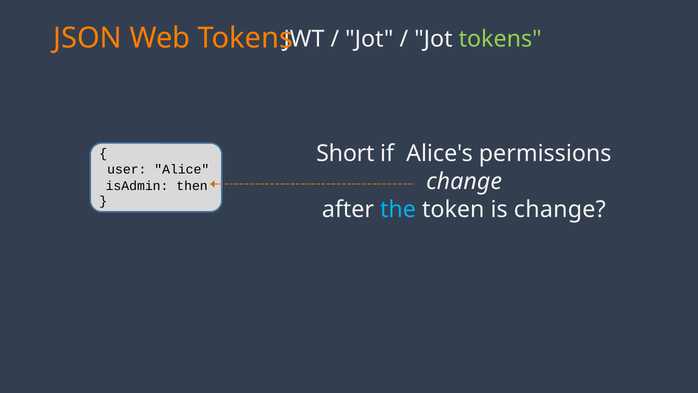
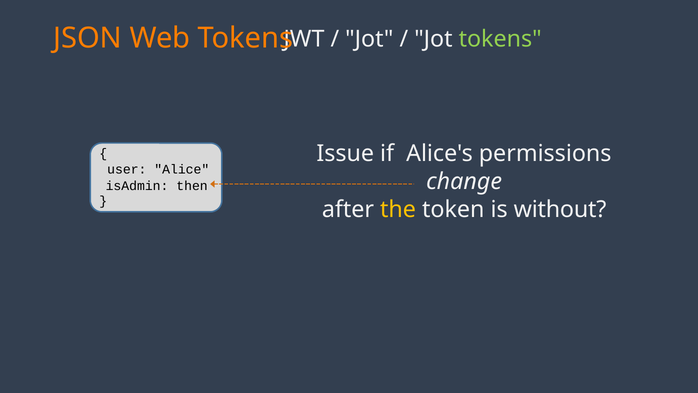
Short: Short -> Issue (345, 154)
the colour: light blue -> yellow (398, 209)
is change: change -> without (560, 209)
